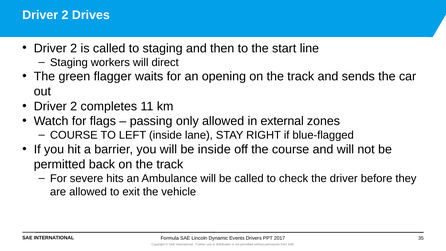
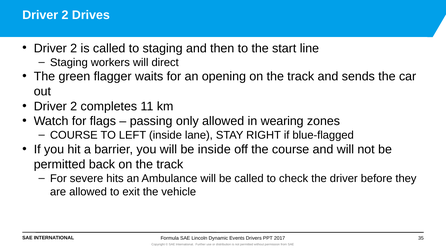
external: external -> wearing (282, 121)
